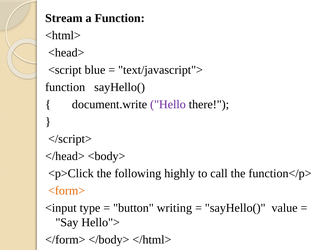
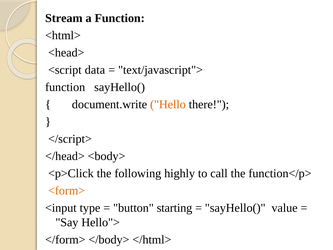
blue: blue -> data (95, 70)
Hello colour: purple -> orange (168, 104)
writing: writing -> starting (174, 208)
